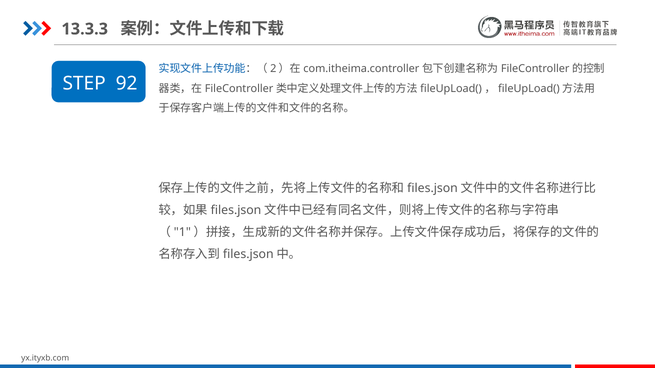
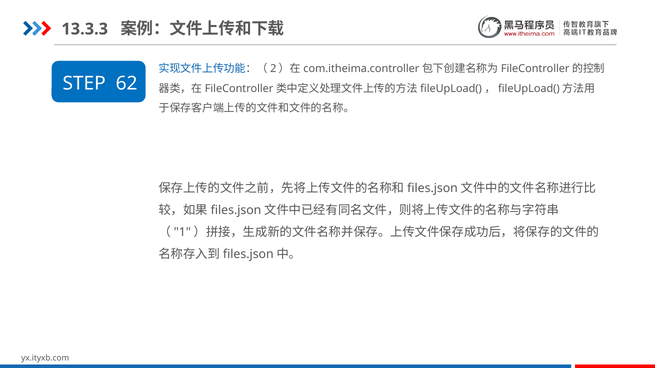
92: 92 -> 62 (127, 83)
